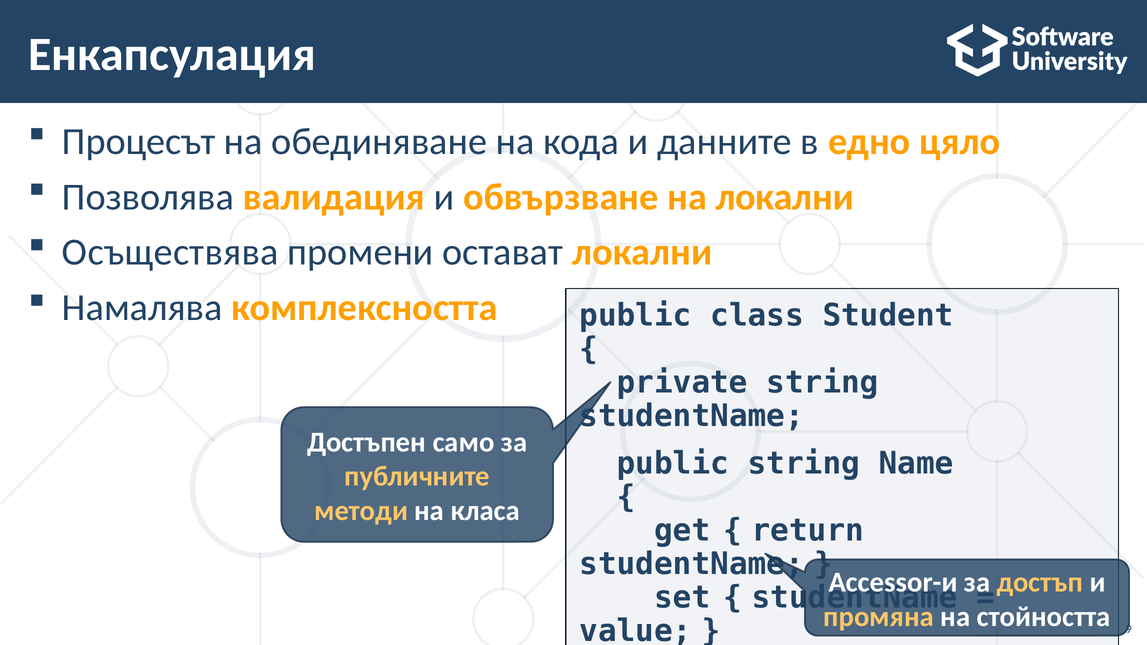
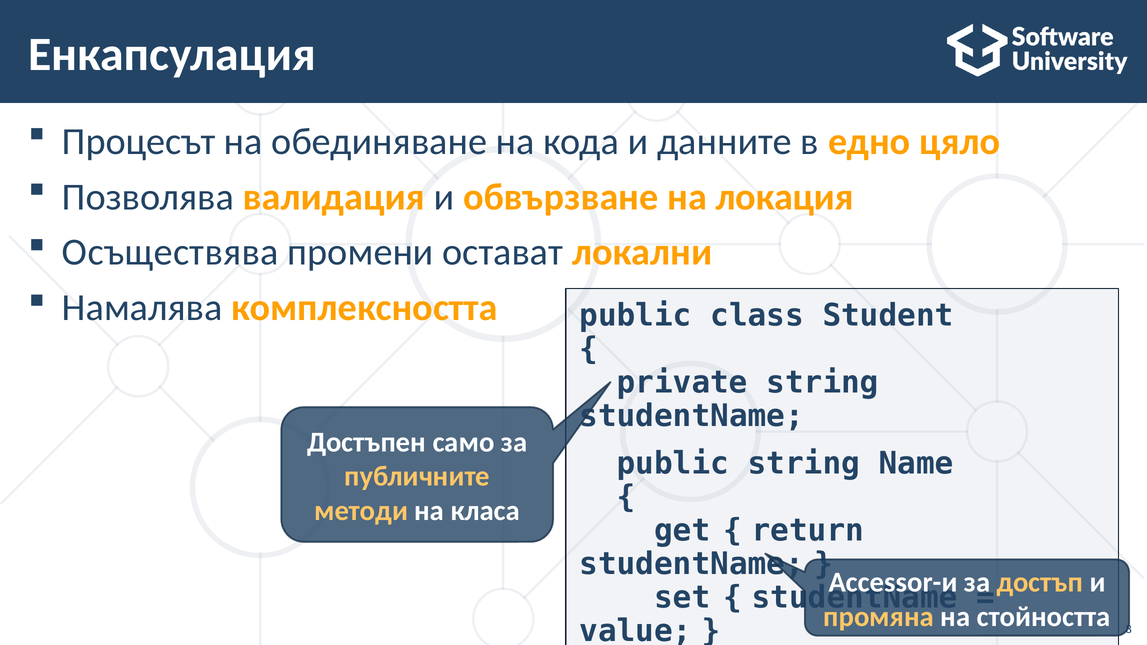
на локални: локални -> локация (785, 197)
9: 9 -> 8 (1129, 629)
